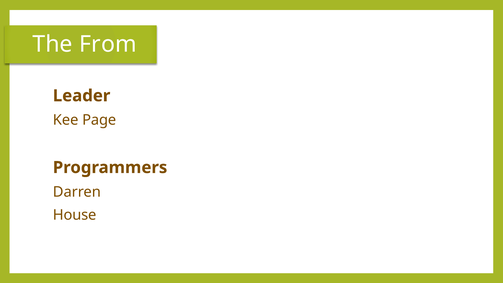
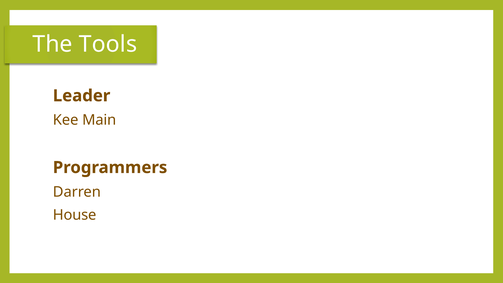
From: From -> Tools (108, 44)
Page: Page -> Main (99, 120)
